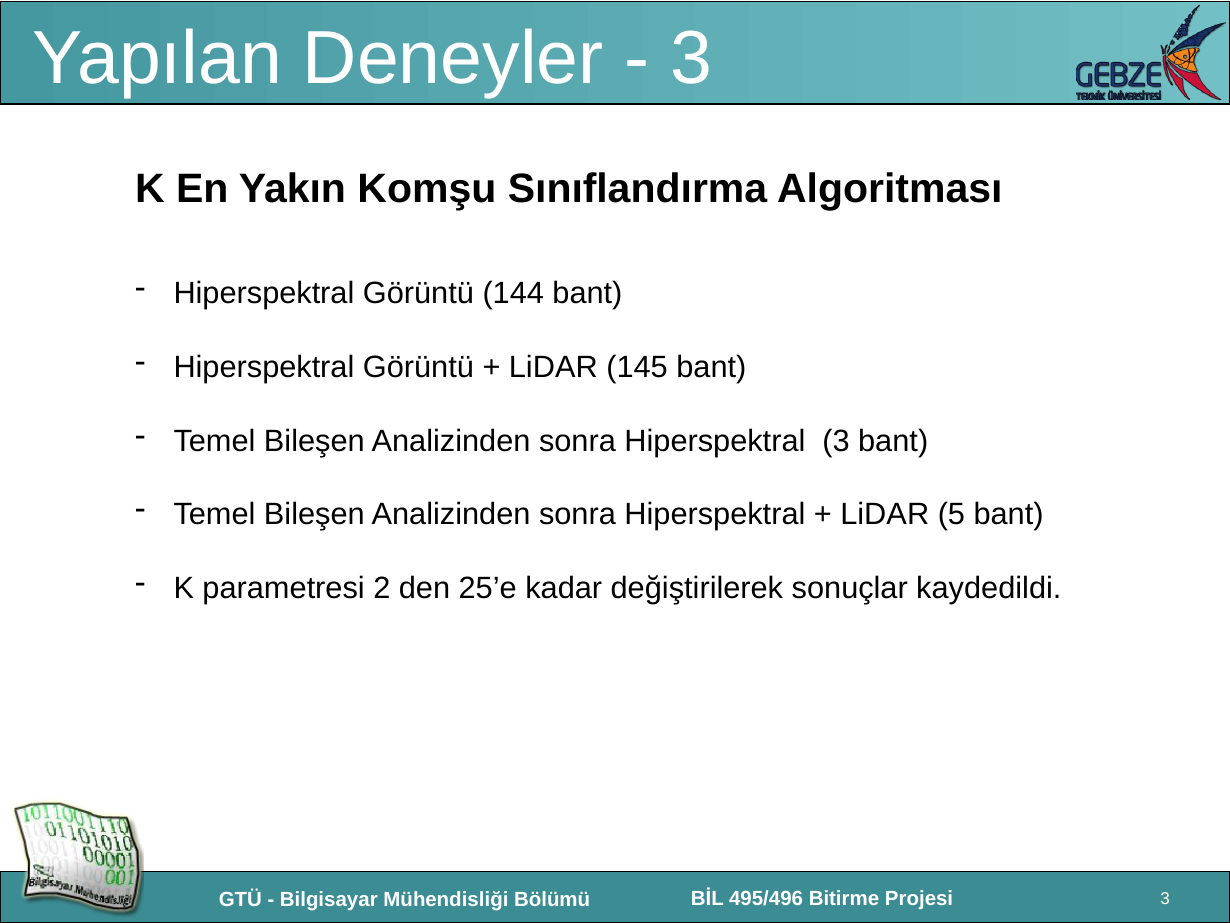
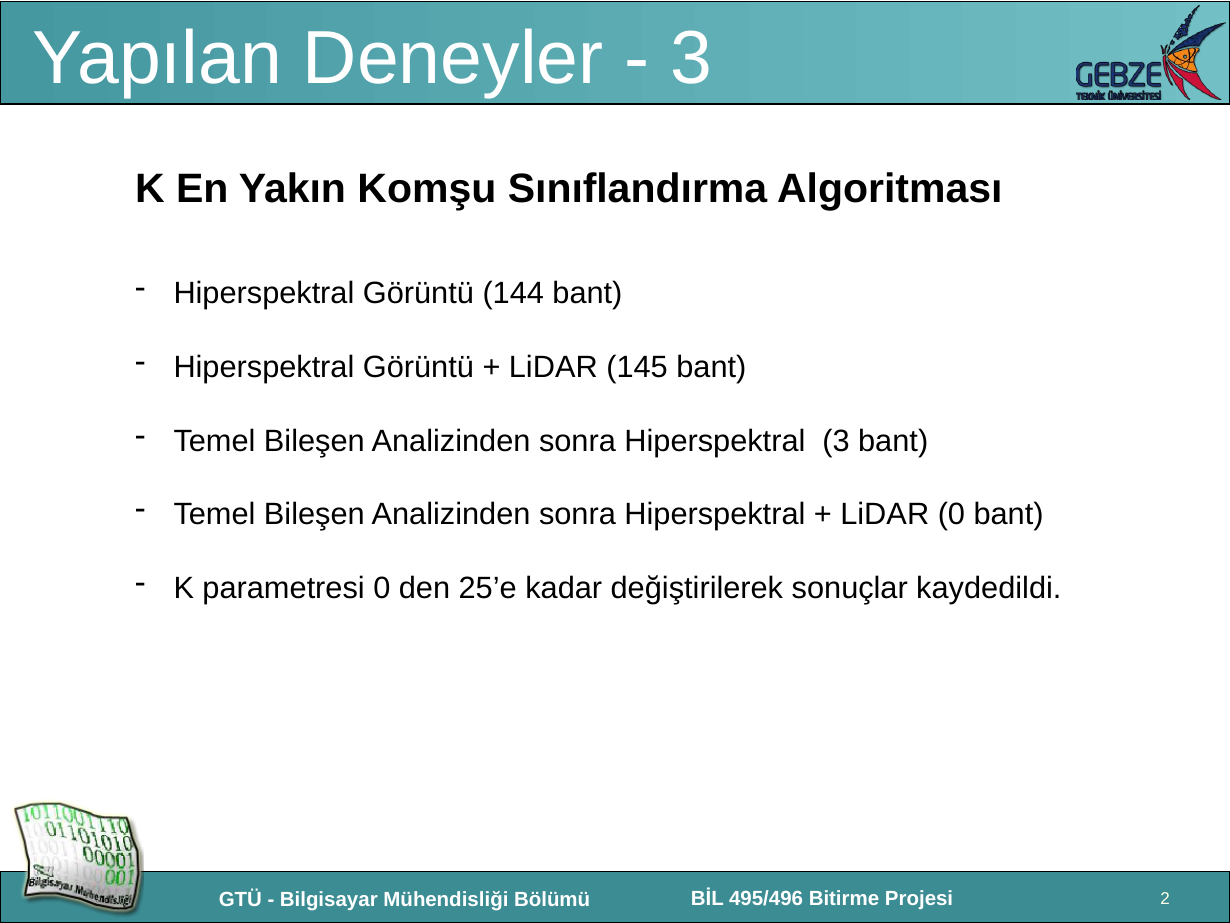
LiDAR 5: 5 -> 0 (951, 514)
parametresi 2: 2 -> 0 (382, 588)
3: 3 -> 2 (1165, 898)
